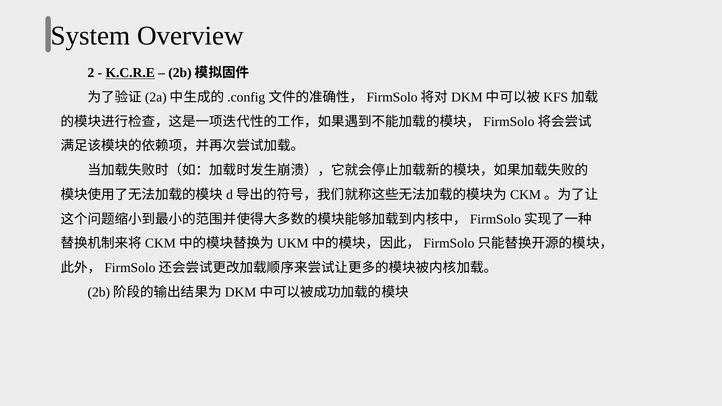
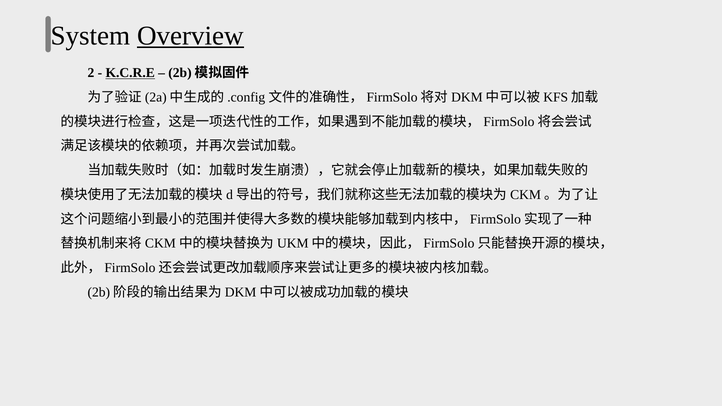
Overview underline: none -> present (191, 36)
